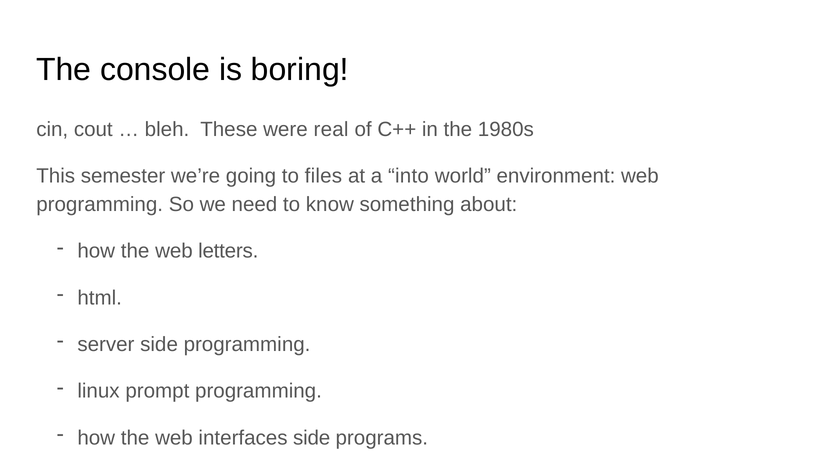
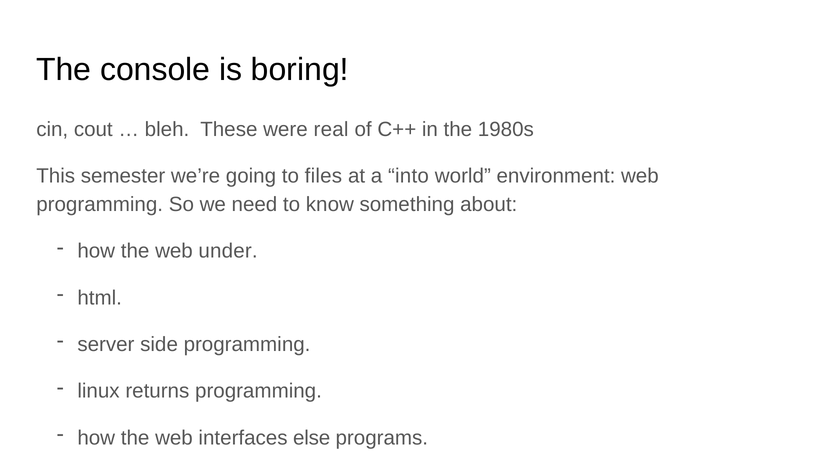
letters: letters -> under (228, 251)
prompt: prompt -> returns (157, 391)
interfaces side: side -> else (312, 438)
